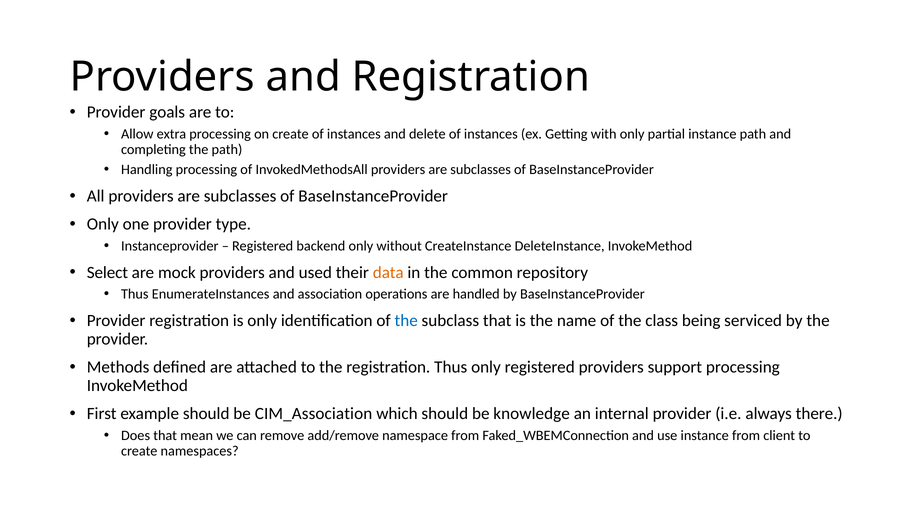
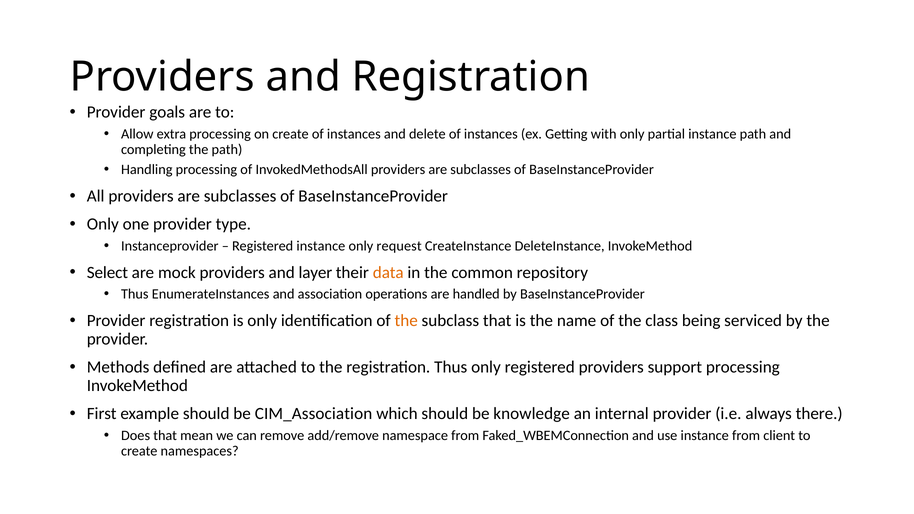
Registered backend: backend -> instance (321, 246)
without: without -> request (399, 246)
used: used -> layer (315, 272)
the colour: blue -> orange (406, 321)
